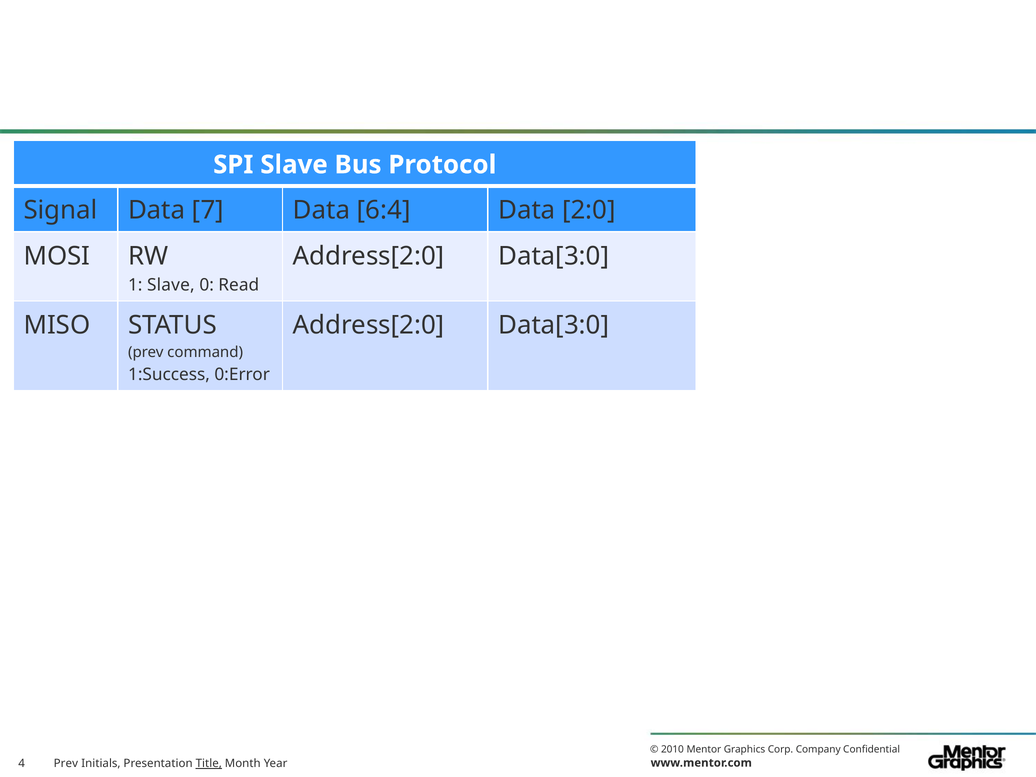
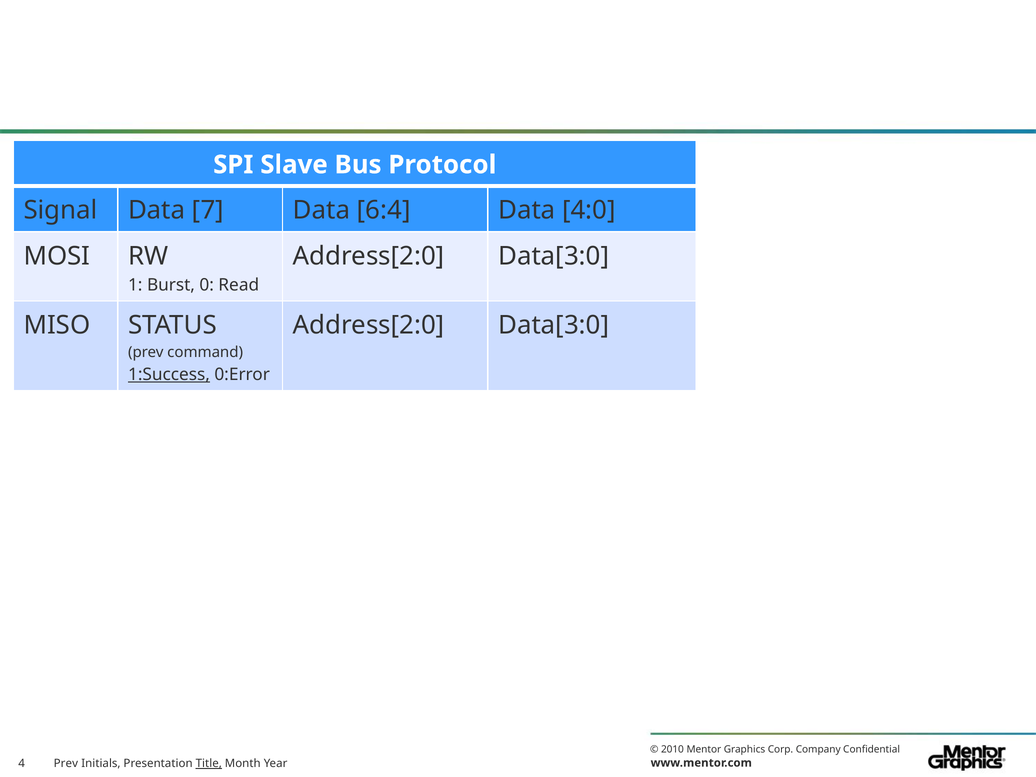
2:0: 2:0 -> 4:0 (589, 210)
1 Slave: Slave -> Burst (171, 285)
1:Success underline: none -> present (169, 374)
